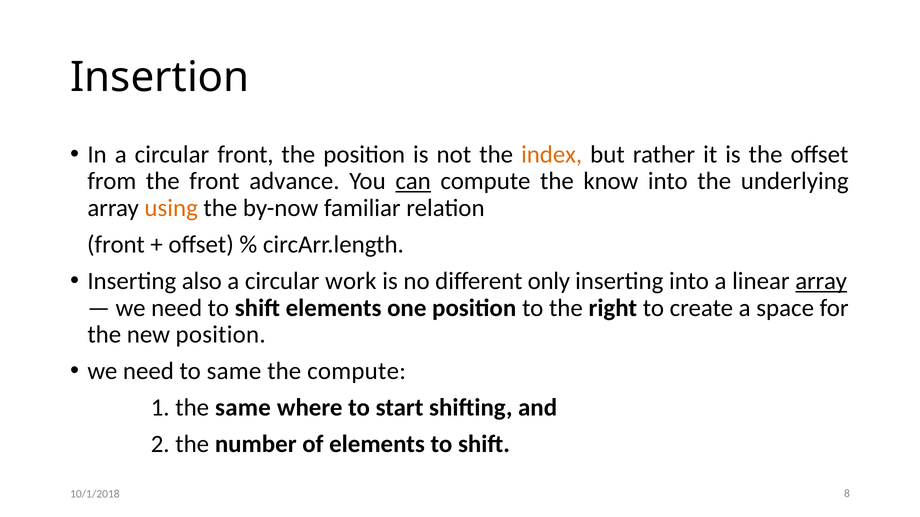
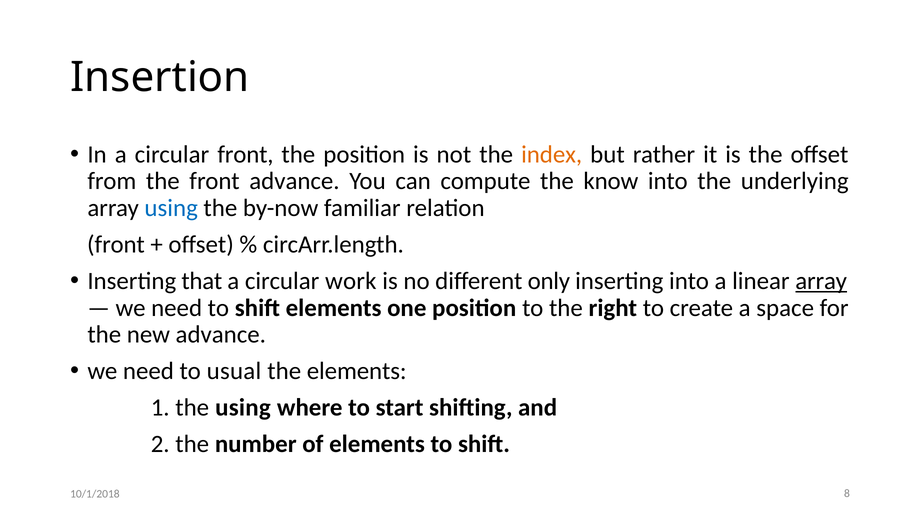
can underline: present -> none (413, 181)
using colour: orange -> blue (171, 208)
also: also -> that (202, 281)
new position: position -> advance (221, 335)
to same: same -> usual (234, 372)
the compute: compute -> elements (357, 372)
the same: same -> using (243, 408)
